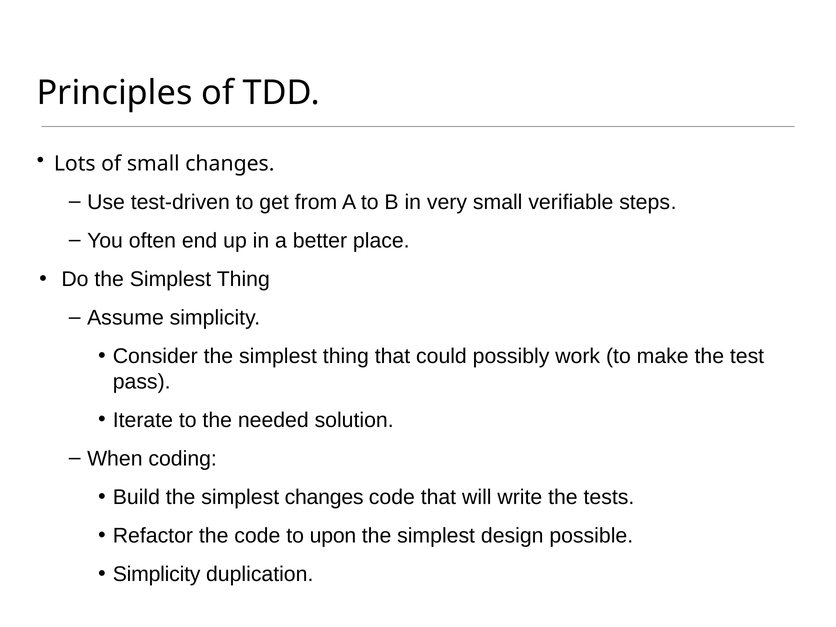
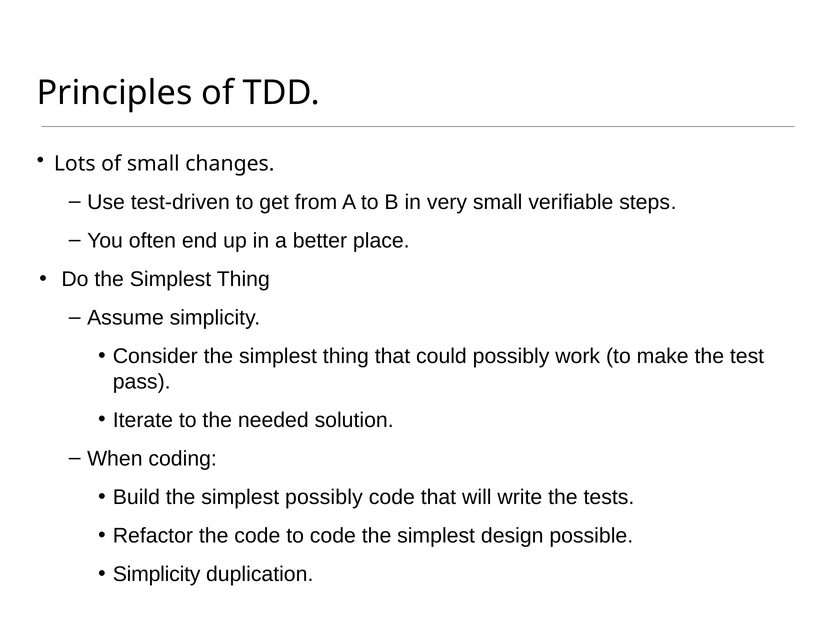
simplest changes: changes -> possibly (324, 497)
to upon: upon -> code (333, 536)
